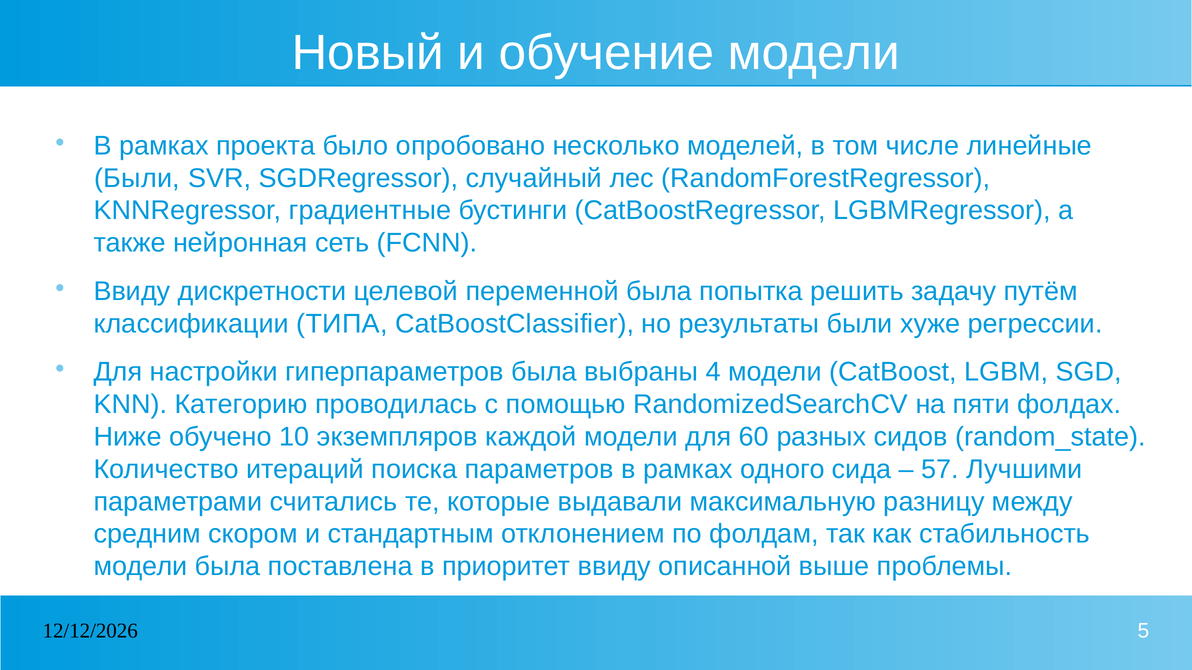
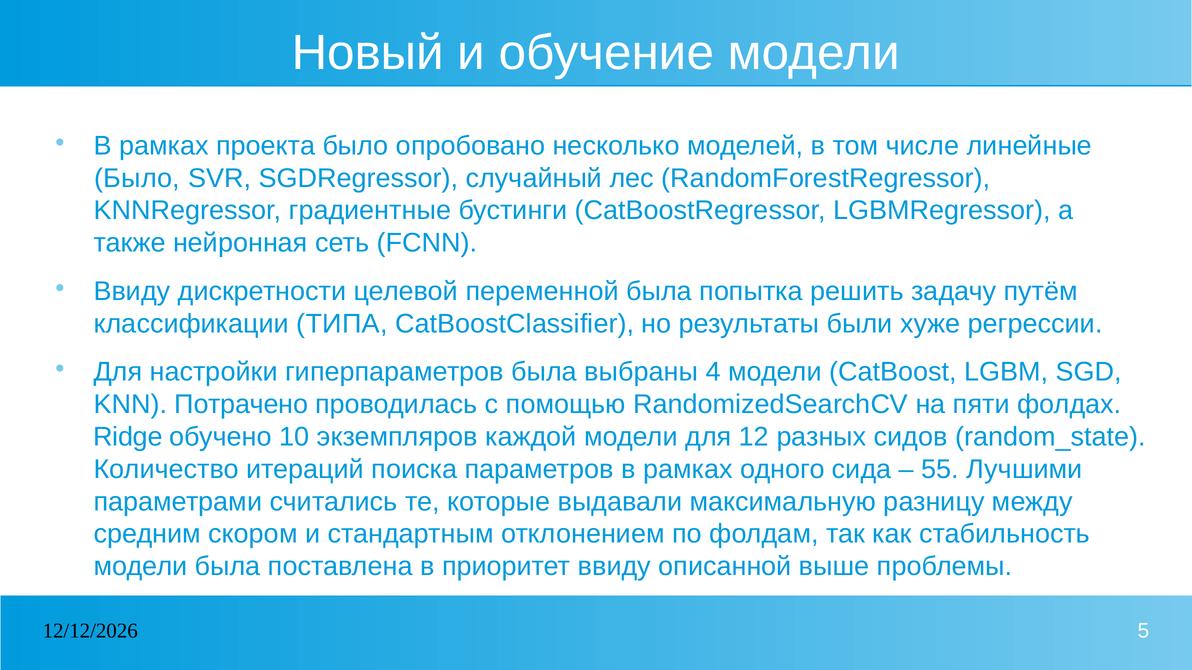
Были: Были -> Было (137, 178)
Категорию: Категорию -> Потрачено (241, 405)
Ниже: Ниже -> Ridge (128, 437)
60: 60 -> 12 (754, 437)
57: 57 -> 55 (940, 470)
